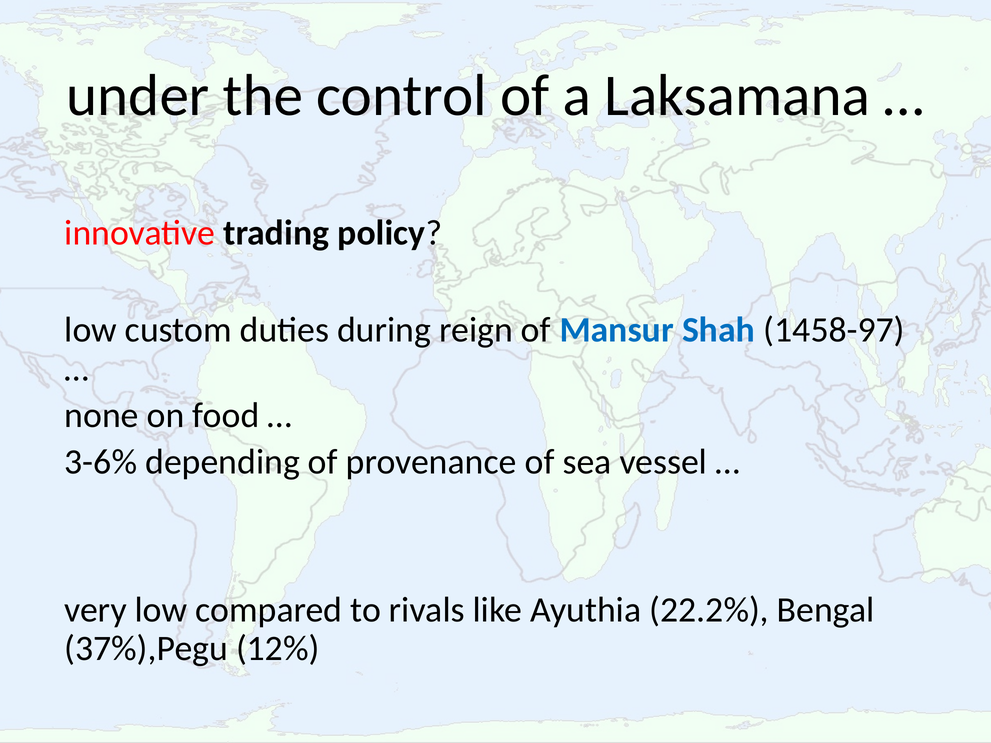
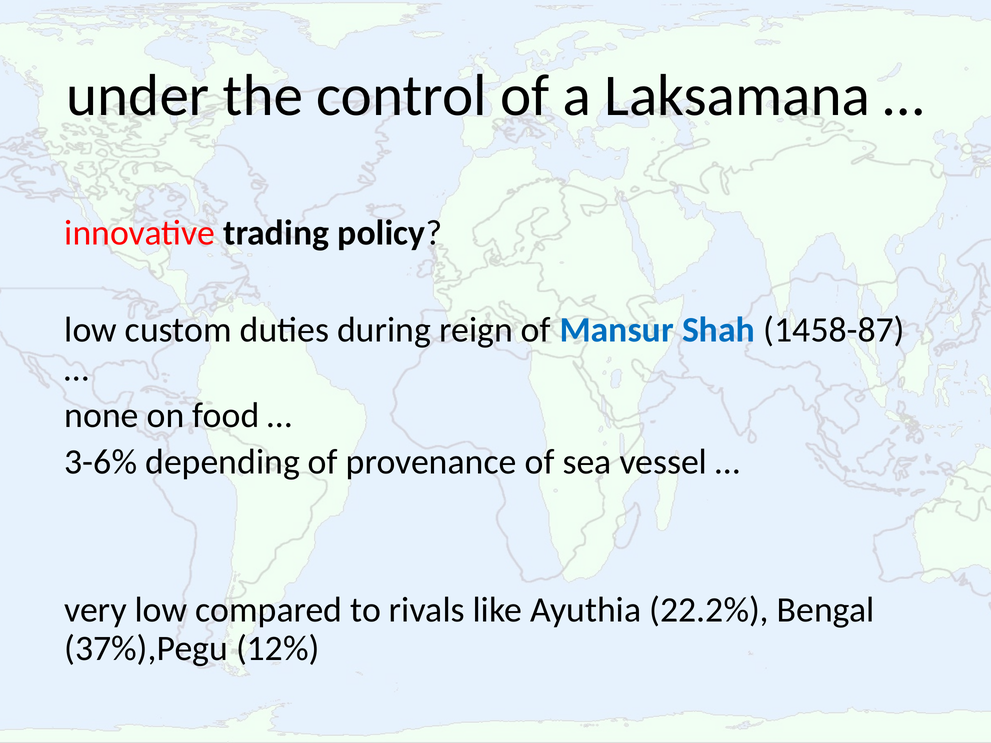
1458-97: 1458-97 -> 1458-87 (834, 330)
